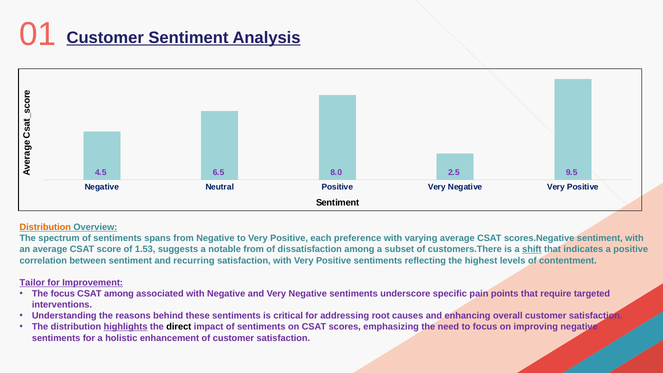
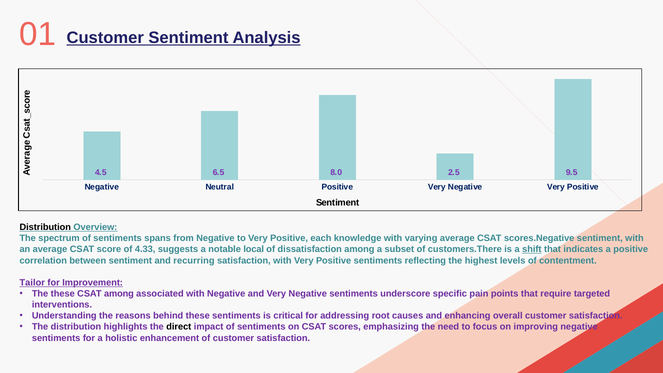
Distribution colour: orange -> black (45, 227)
preference: preference -> knowledge (358, 238)
1.53: 1.53 -> 4.33 (145, 249)
notable from: from -> local (254, 249)
The focus: focus -> these (63, 294)
highlights underline: present -> none (126, 327)
